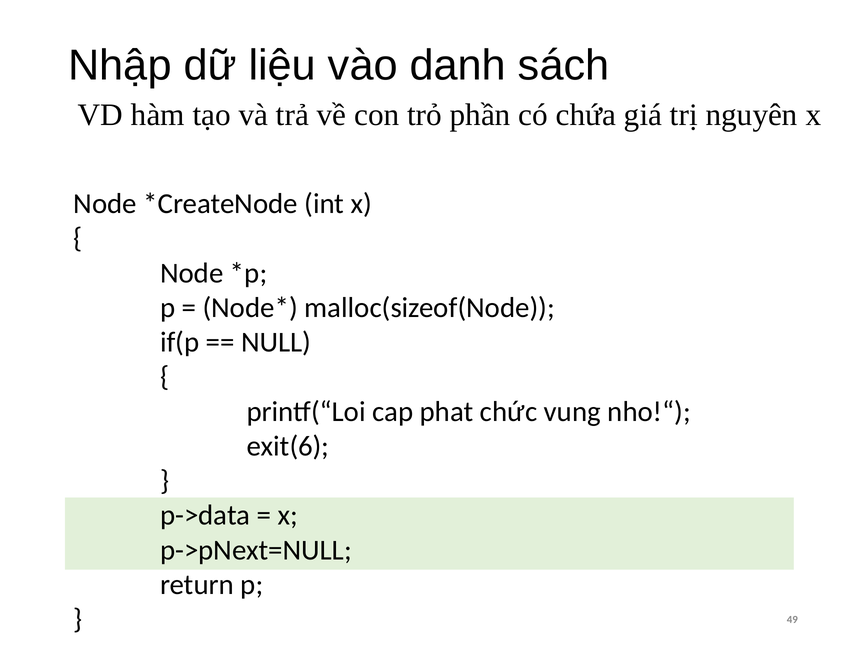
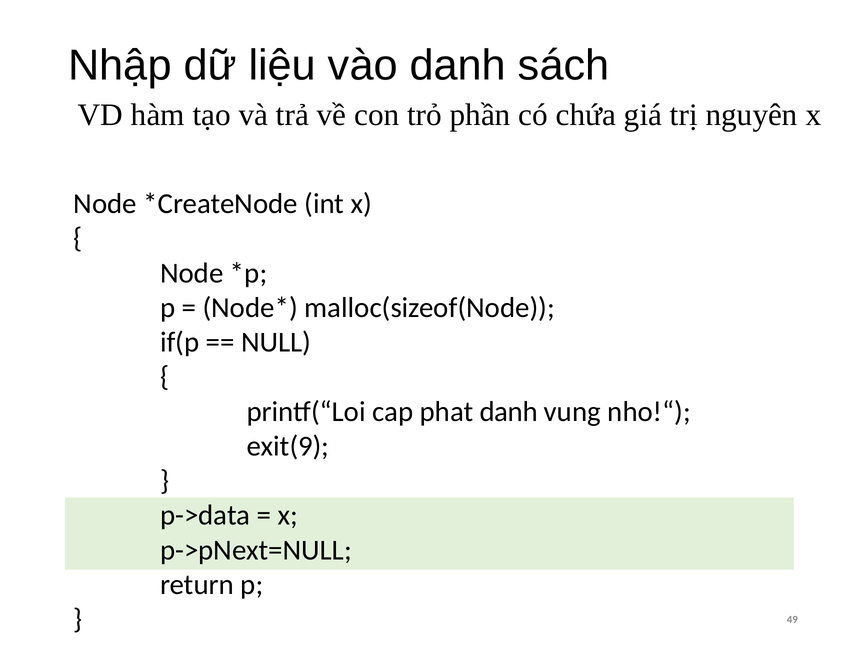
phat chức: chức -> danh (509, 412)
exit(6: exit(6 -> exit(9 (288, 446)
